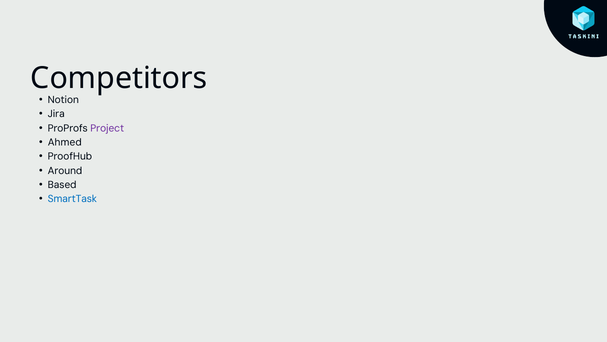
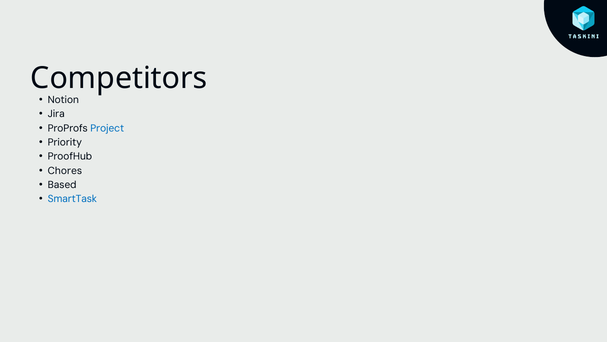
Project colour: purple -> blue (107, 128)
Ahmed: Ahmed -> Priority (65, 142)
Around: Around -> Chores (65, 171)
